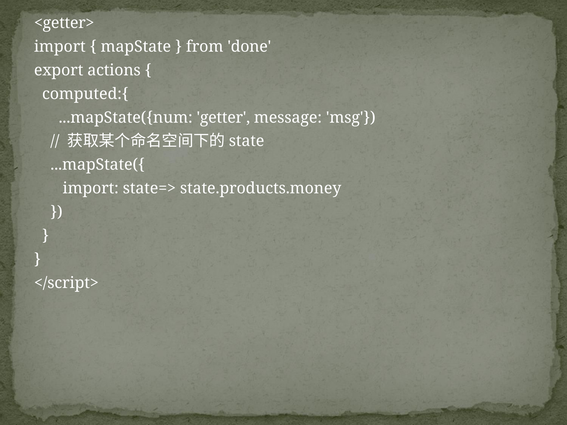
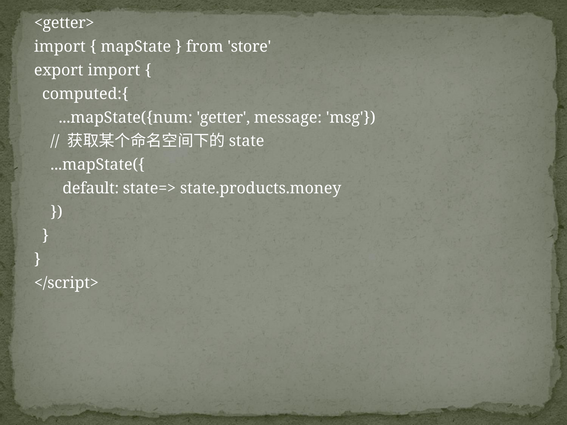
done: done -> store (249, 47)
export actions: actions -> import (114, 70)
import: import -> default (91, 188)
